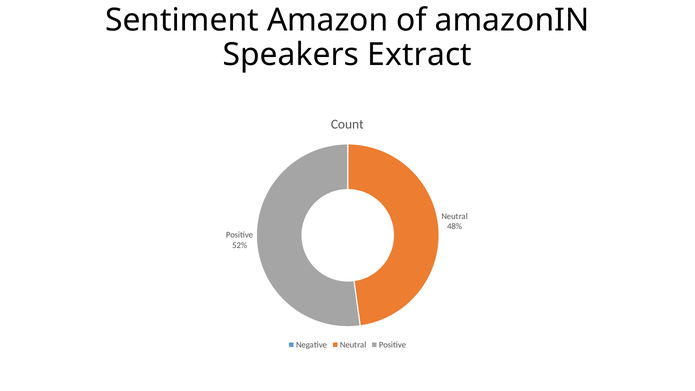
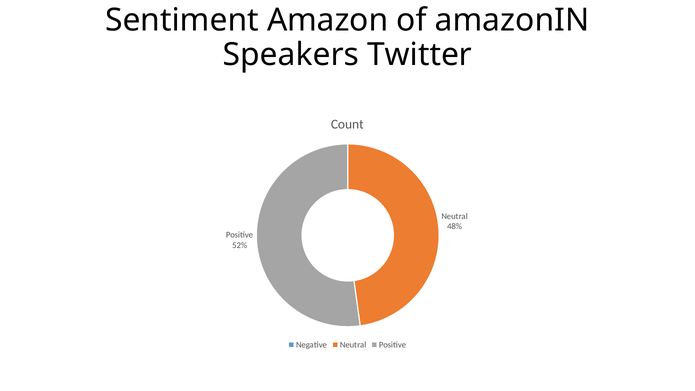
Extract: Extract -> Twitter (420, 55)
